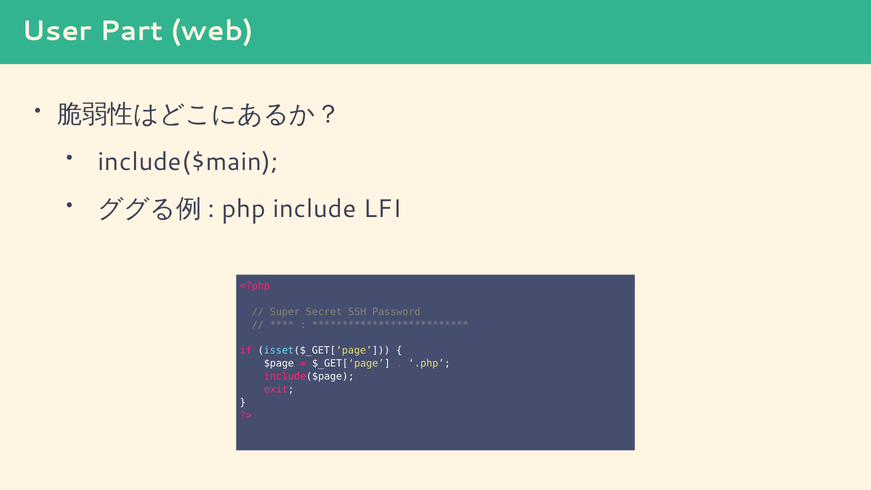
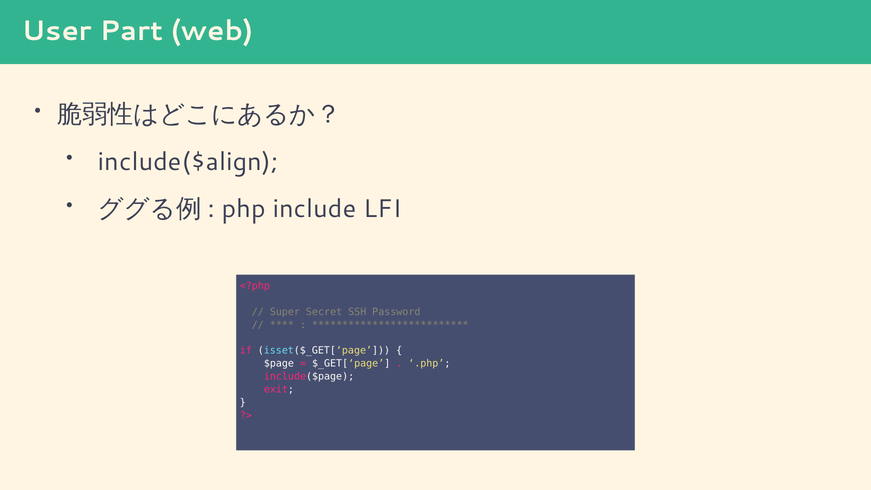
include($main: include($main -> include($align (188, 162)
